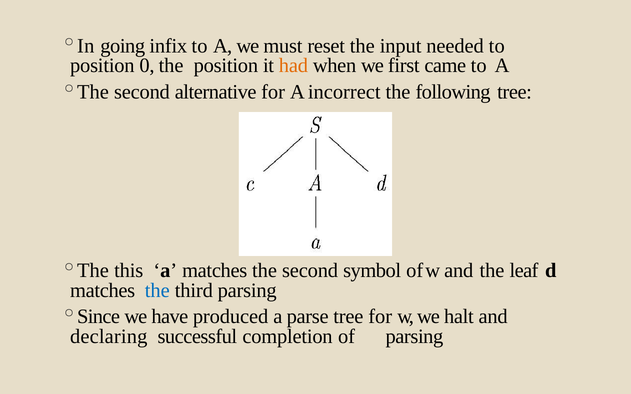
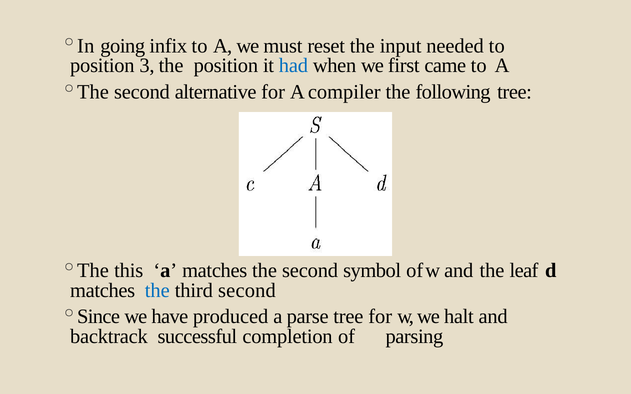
0: 0 -> 3 (147, 66)
had colour: orange -> blue (293, 66)
incorrect: incorrect -> compiler (344, 92)
third parsing: parsing -> second (247, 291)
declaring: declaring -> backtrack (109, 337)
